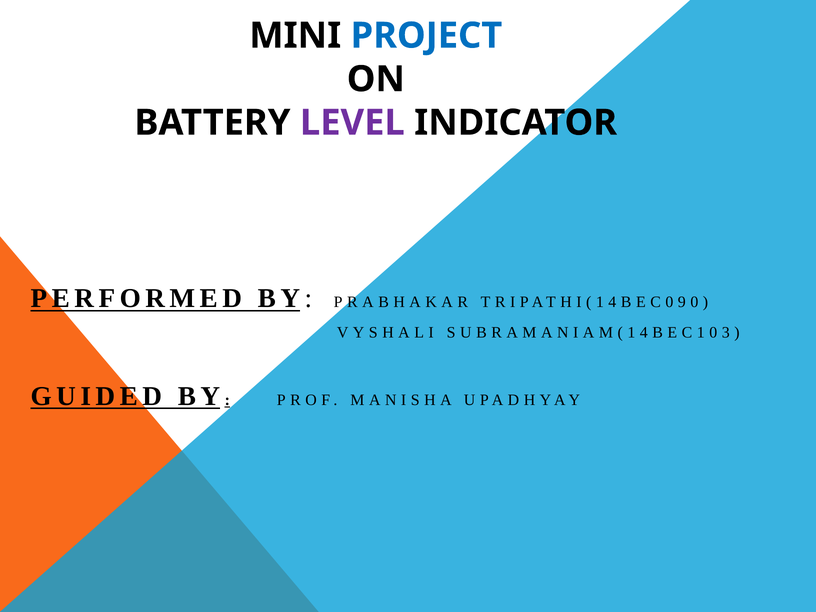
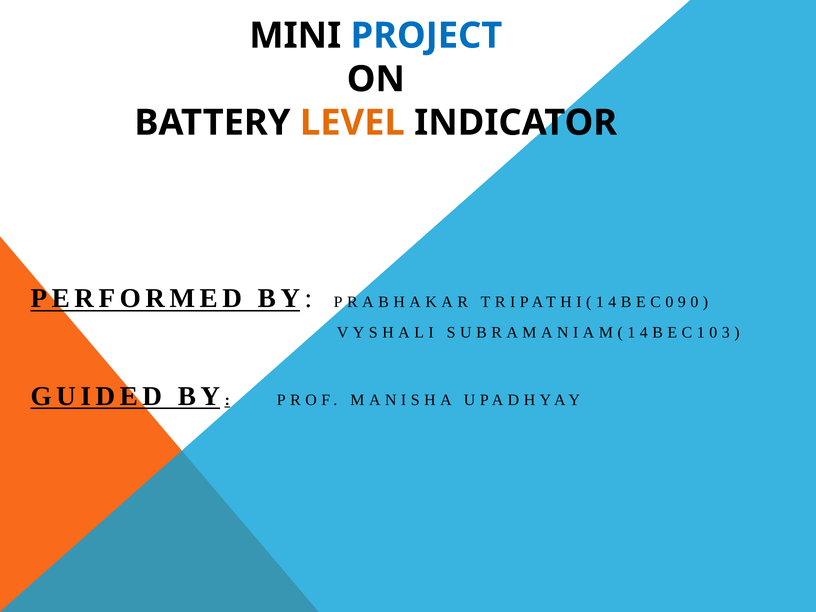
LEVEL colour: purple -> orange (352, 123)
